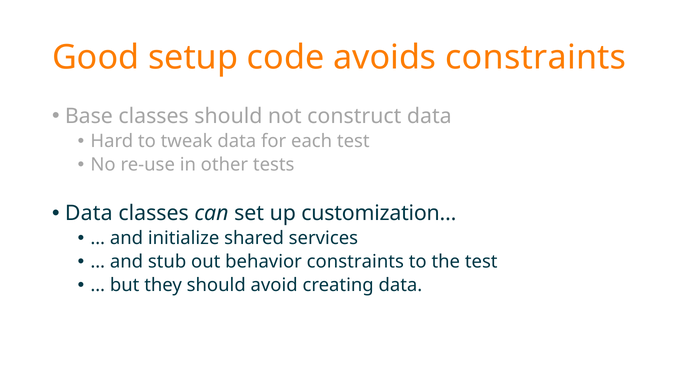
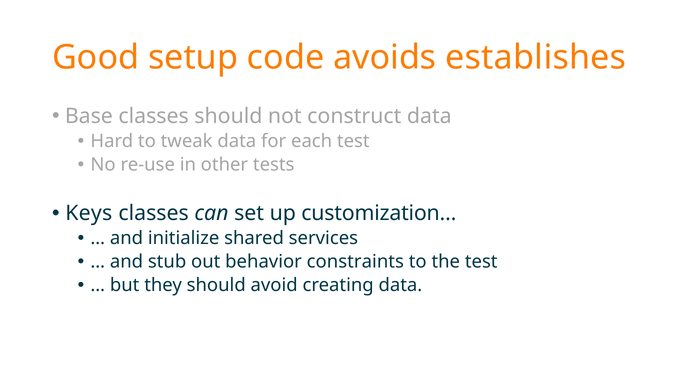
avoids constraints: constraints -> establishes (536, 57)
Data: Data -> Keys (89, 213)
